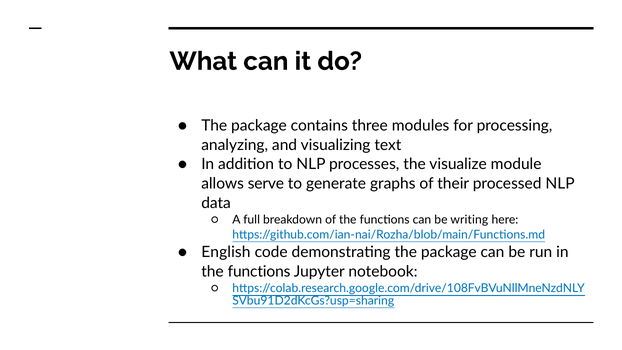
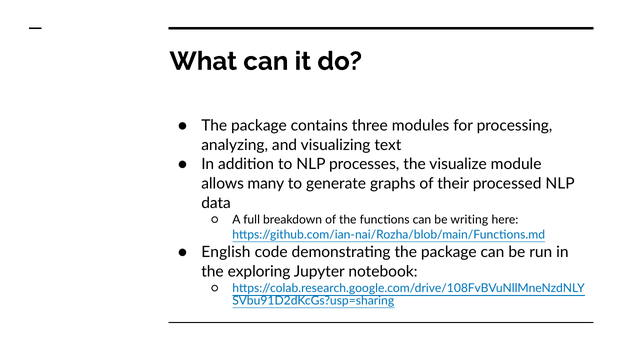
serve: serve -> many (266, 184)
functions: functions -> exploring (259, 271)
